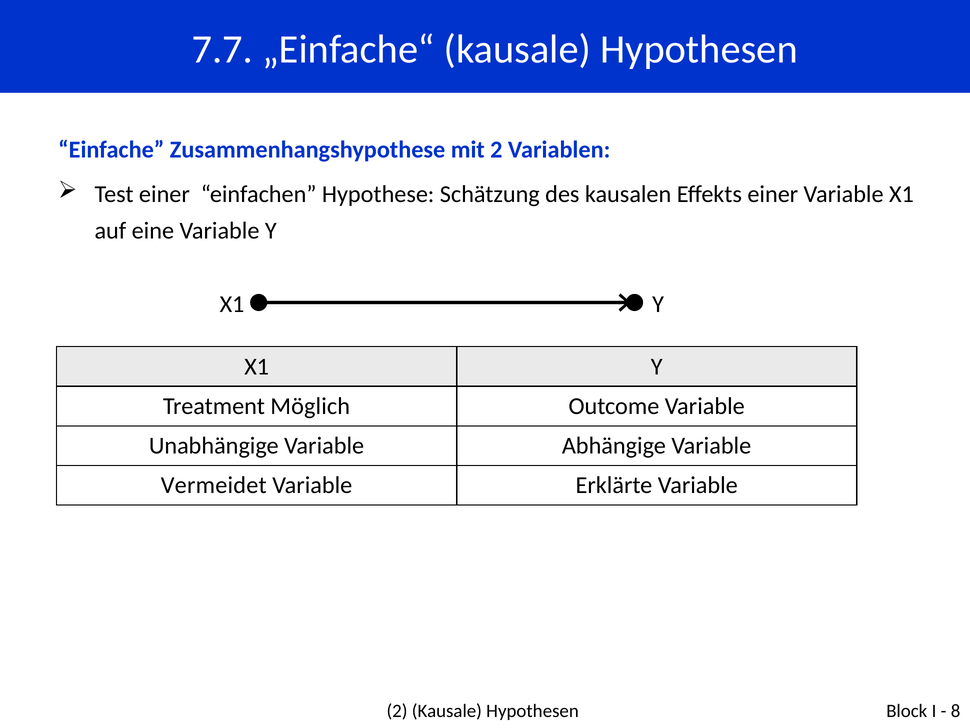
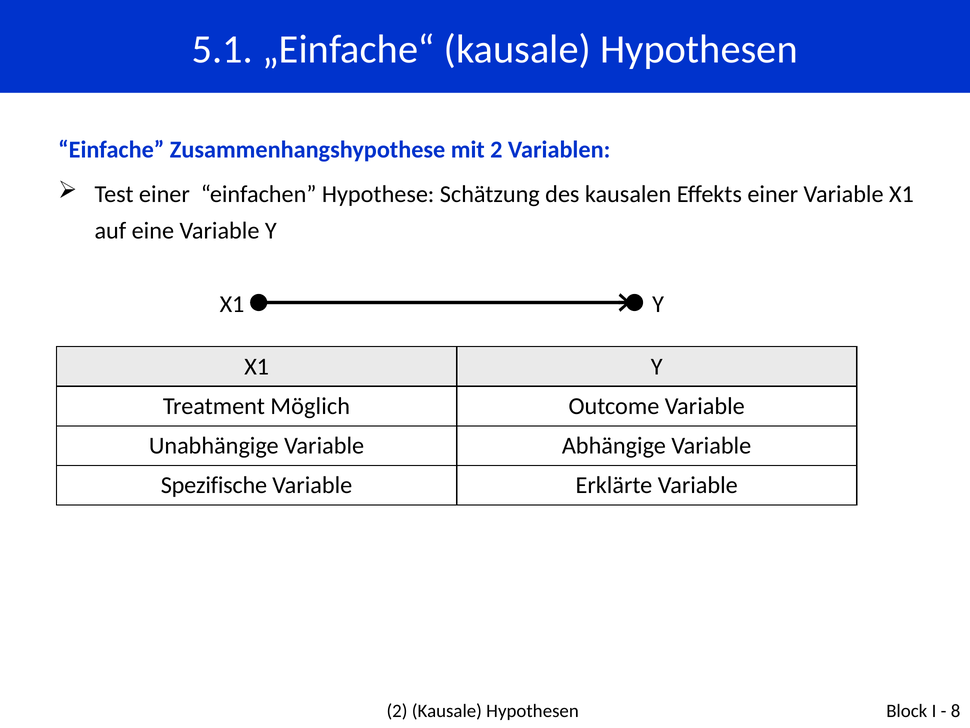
7.7: 7.7 -> 5.1 (222, 49)
Vermeidet: Vermeidet -> Spezifische (214, 485)
